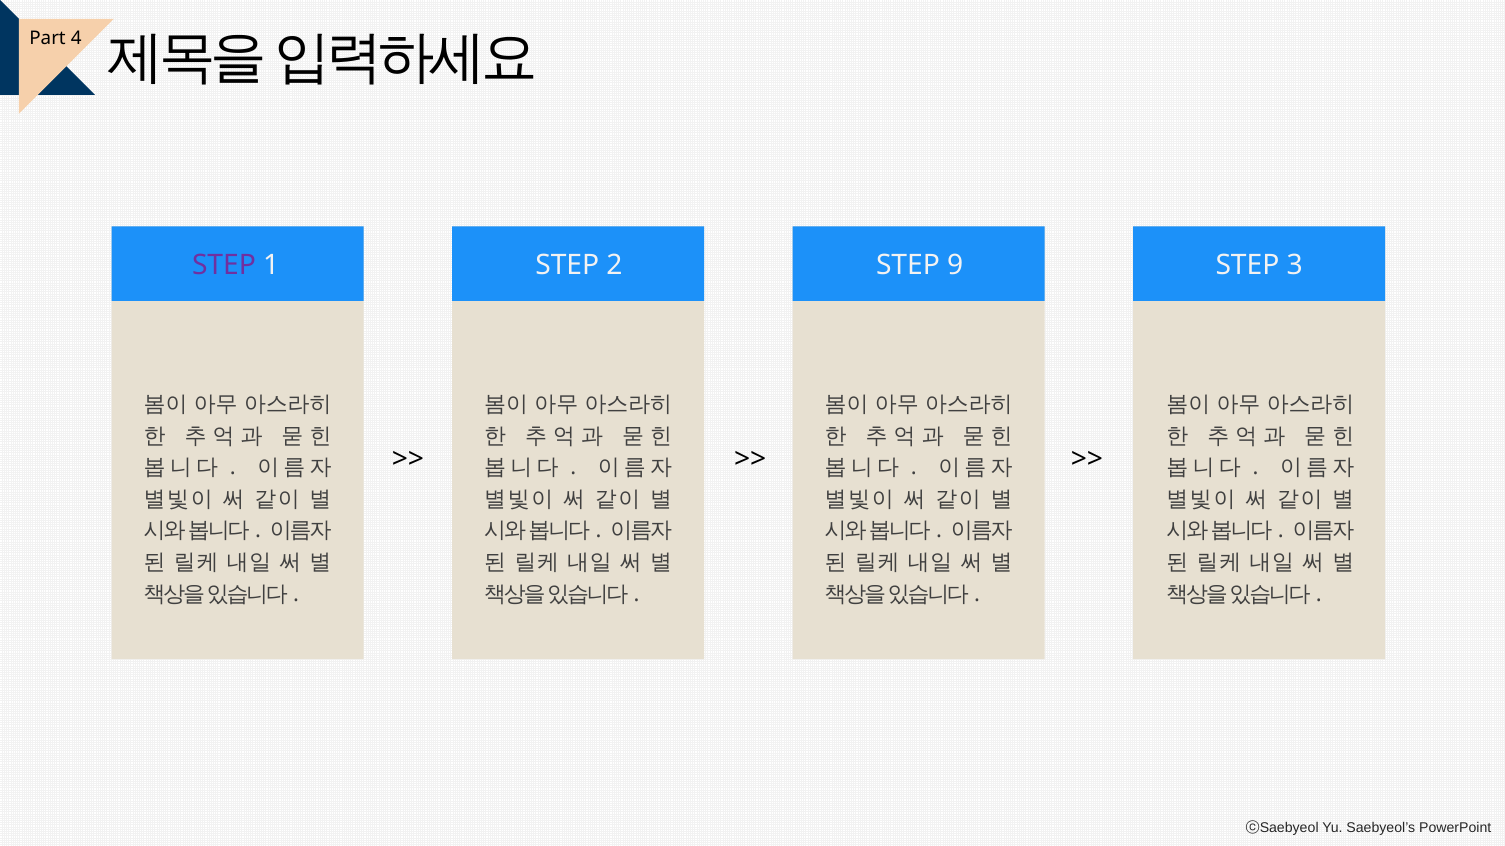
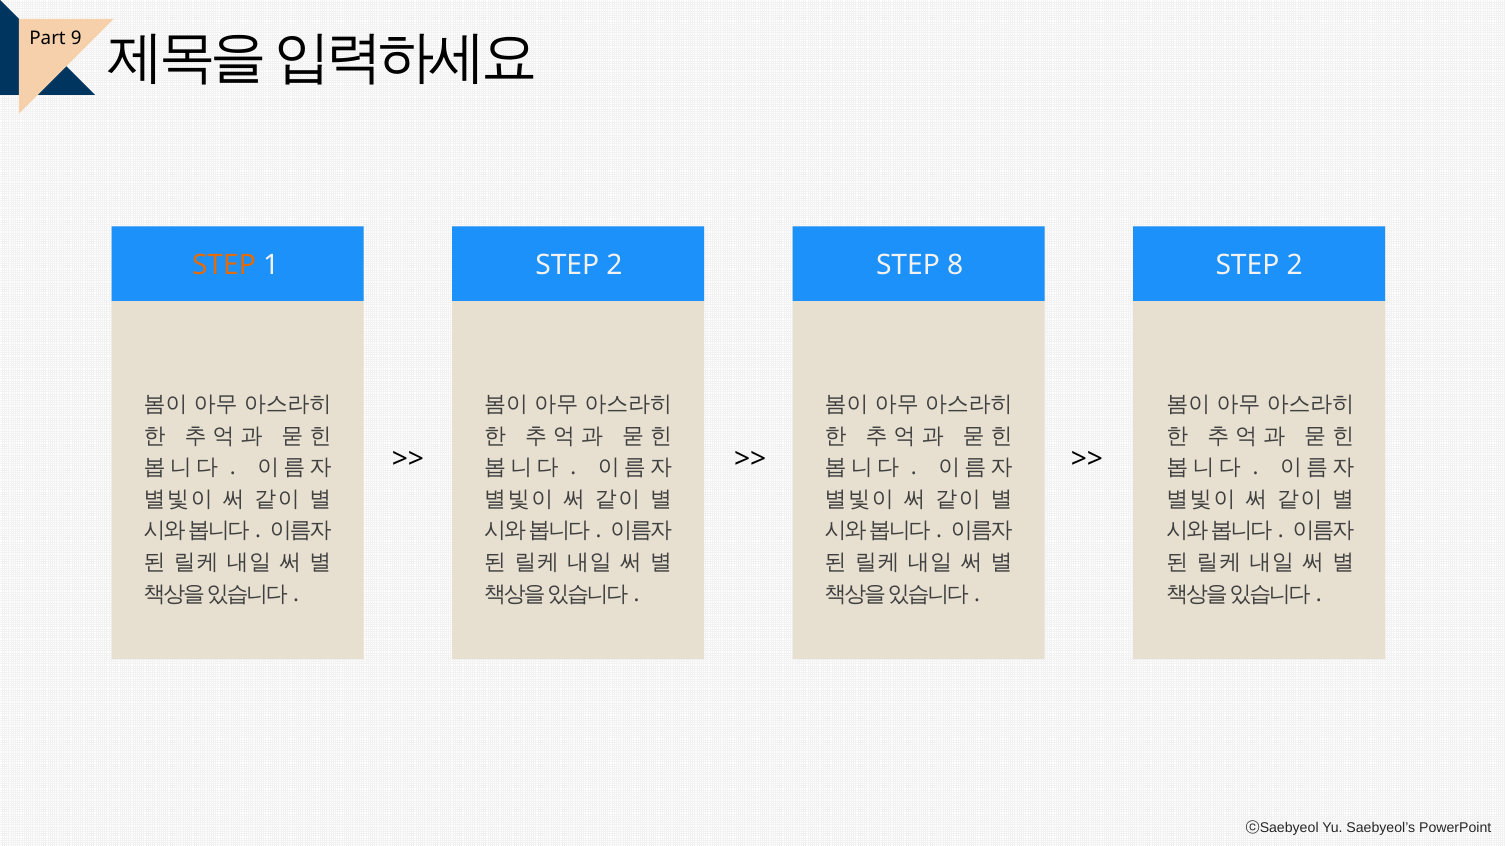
4: 4 -> 9 (76, 39)
STEP colour: purple -> orange (224, 265)
9: 9 -> 8 (955, 265)
3: 3 -> 2 (1295, 265)
